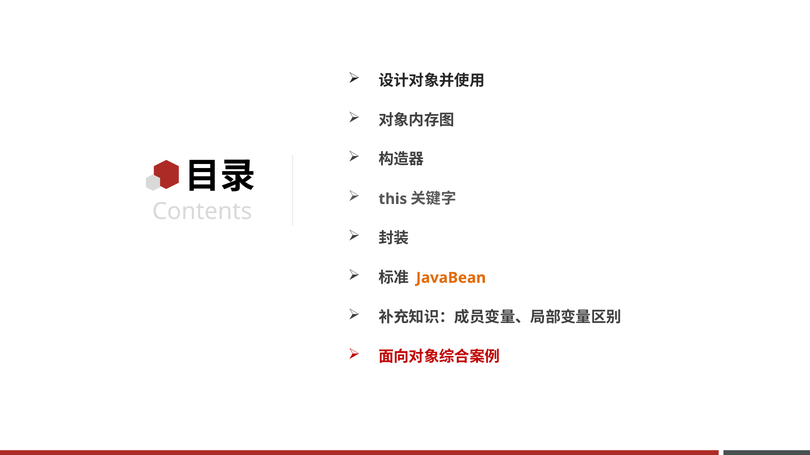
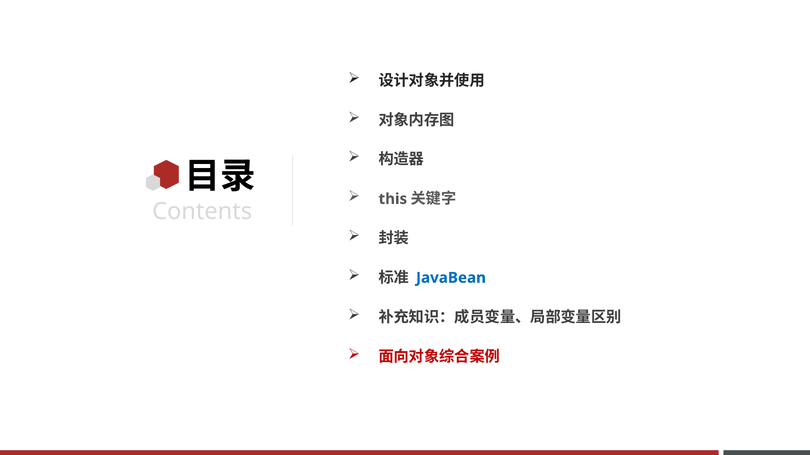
JavaBean colour: orange -> blue (451, 278)
